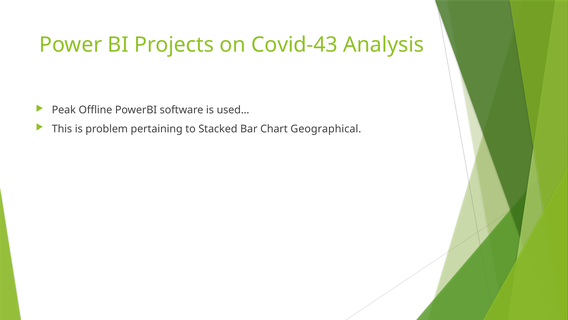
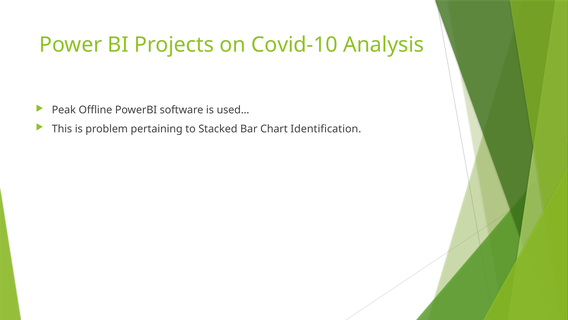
Covid-43: Covid-43 -> Covid-10 (294, 45)
Geographical: Geographical -> Identification (326, 129)
